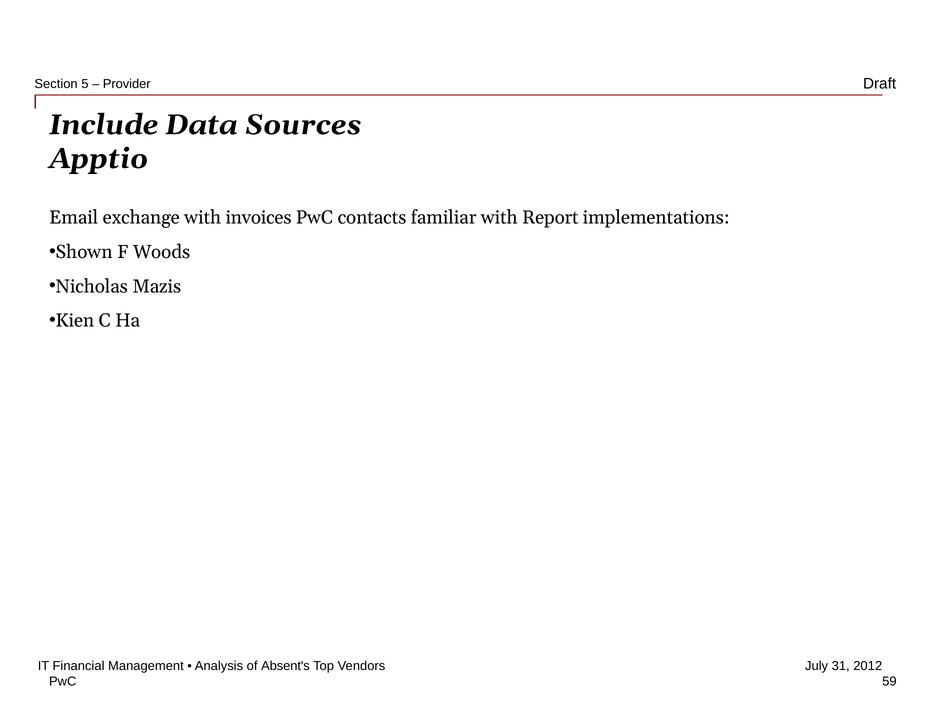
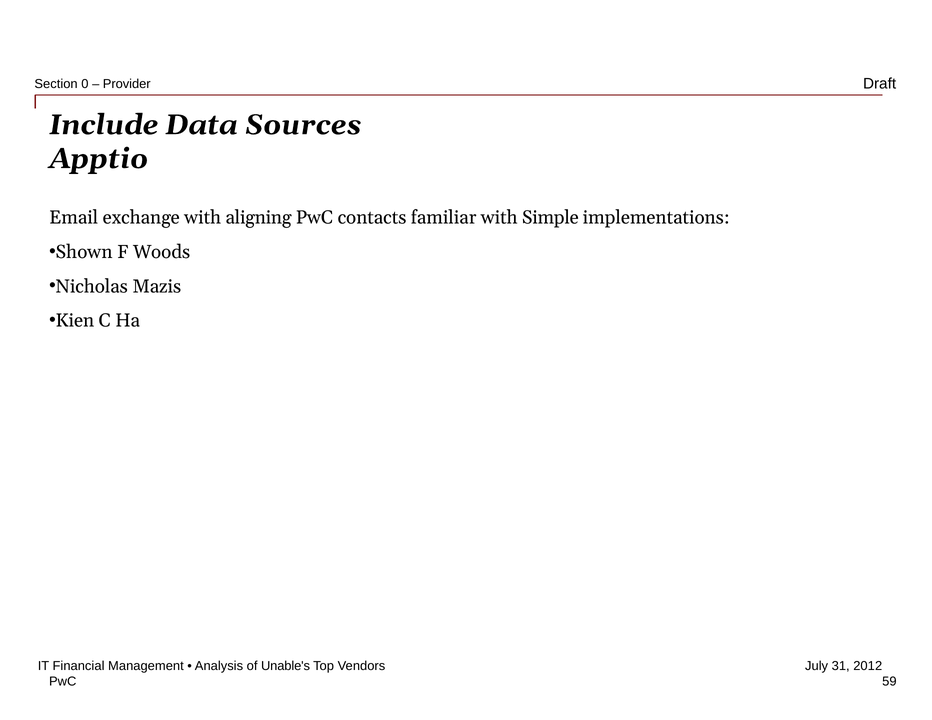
5: 5 -> 0 (85, 84)
invoices: invoices -> aligning (259, 218)
Report: Report -> Simple (550, 218)
Absent's: Absent's -> Unable's (286, 666)
